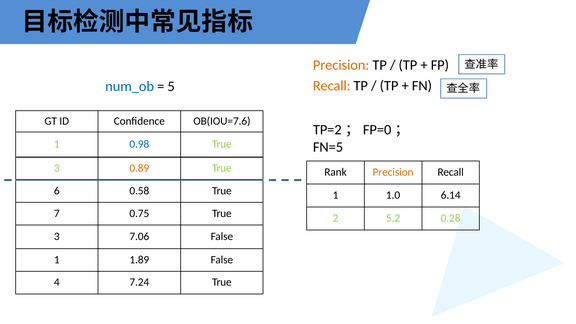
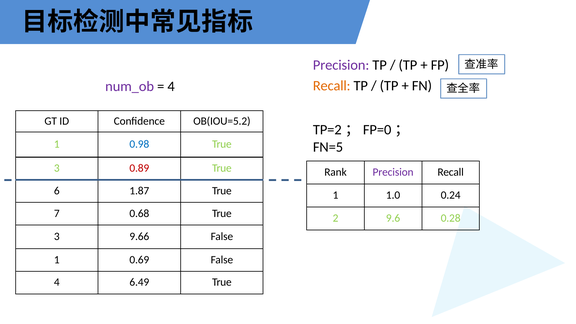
Precision colour: orange -> purple (341, 65)
num_ob colour: blue -> purple (130, 86)
5: 5 -> 4 (171, 86)
OB(IOU=7.6: OB(IOU=7.6 -> OB(IOU=5.2 (222, 121)
0.89 colour: orange -> red (139, 168)
Precision colour: orange -> purple (393, 172)
0.58: 0.58 -> 1.87 (139, 191)
6.14: 6.14 -> 0.24 (451, 195)
0.75: 0.75 -> 0.68 (139, 213)
5.2: 5.2 -> 9.6 (393, 218)
7.06: 7.06 -> 9.66 (139, 237)
1.89: 1.89 -> 0.69 (139, 260)
7.24: 7.24 -> 6.49 (139, 282)
